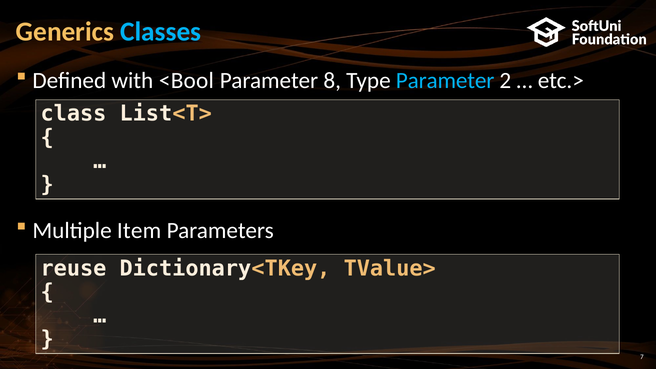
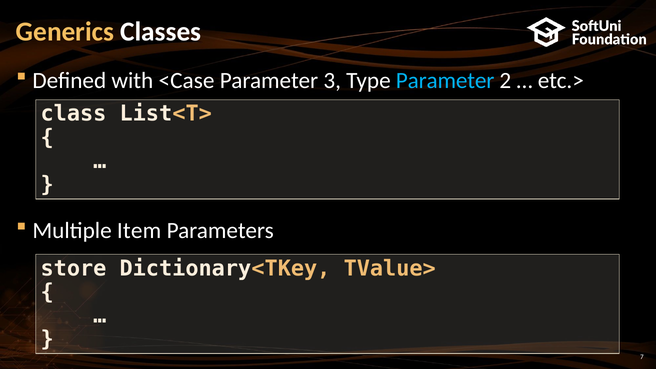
Classes colour: light blue -> white (161, 32)
<Bool: <Bool -> <Case (187, 81)
8: 8 -> 3 (332, 81)
reuse: reuse -> store (73, 268)
